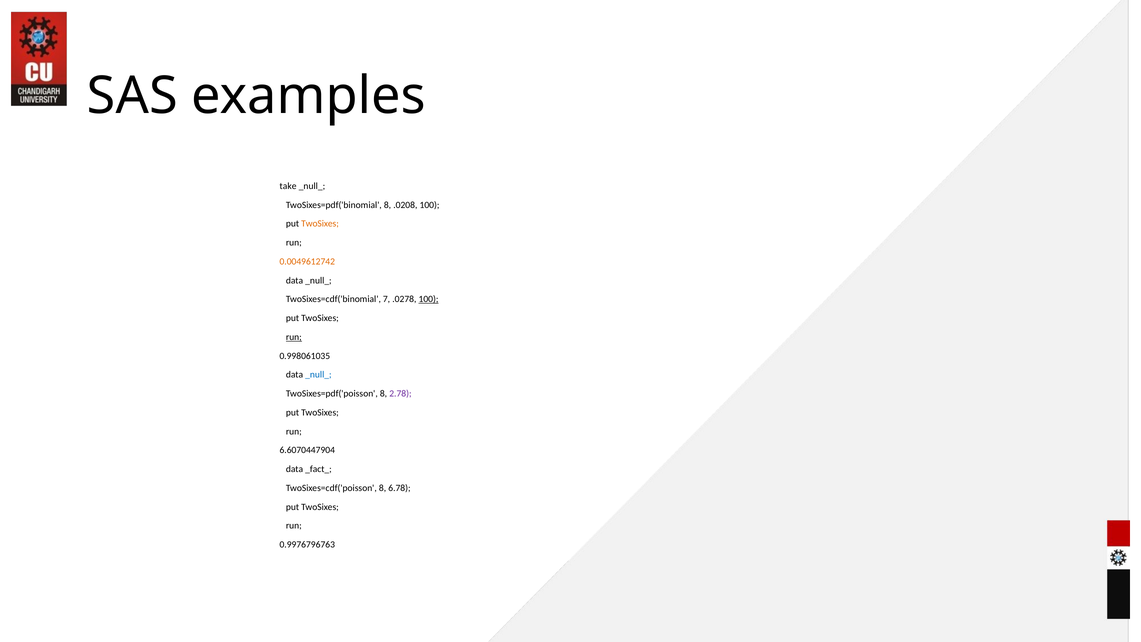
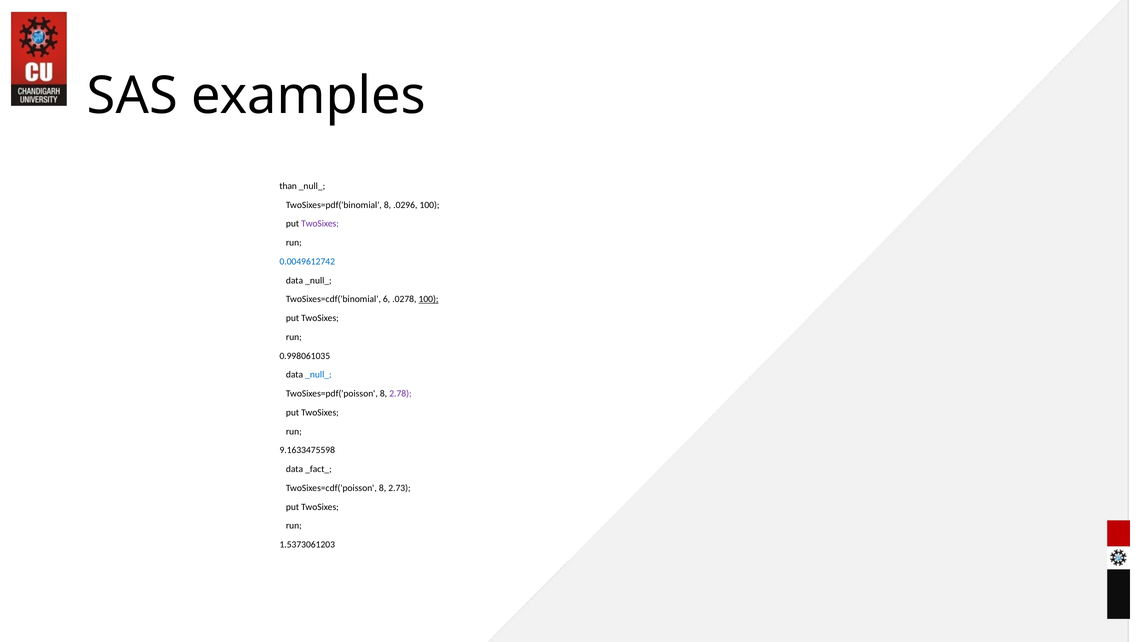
take: take -> than (288, 186)
.0208: .0208 -> .0296 (405, 205)
TwoSixes colour: orange -> purple (320, 224)
0.0049612742 colour: orange -> blue (307, 261)
7: 7 -> 6 (387, 299)
run underline: present -> none (294, 337)
6.6070447904: 6.6070447904 -> 9.1633475598 (307, 450)
6.78: 6.78 -> 2.73 (399, 488)
0.9976796763: 0.9976796763 -> 1.5373061203 (307, 544)
